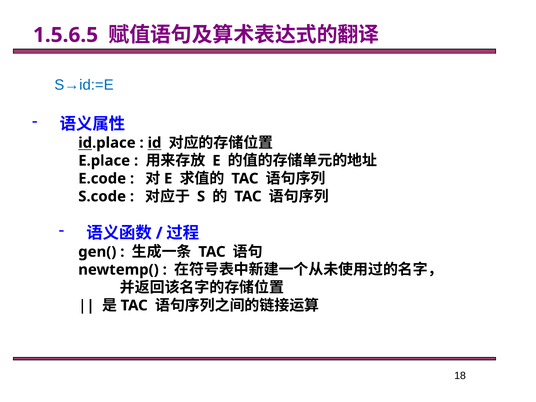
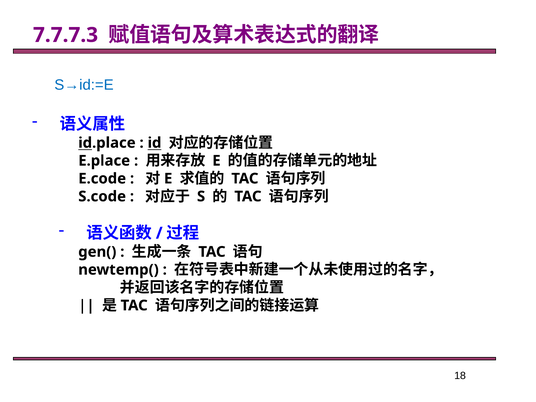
1.5.6.5: 1.5.6.5 -> 7.7.7.3 (66, 35)
